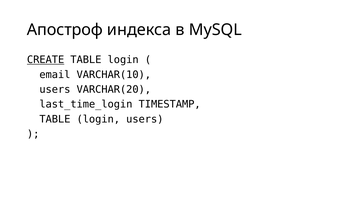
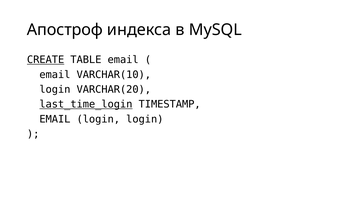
login: login -> email (123, 60)
users: users -> login (55, 90)
last_time_login underline: none -> present (86, 104)
TABLE: TABLE -> EMAIL (55, 119)
login users: users -> login (145, 119)
